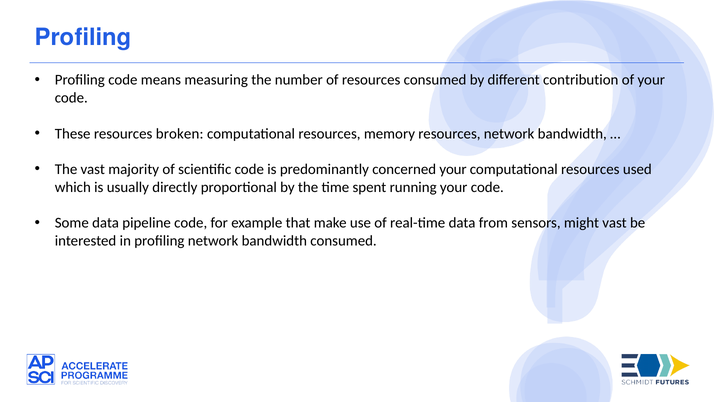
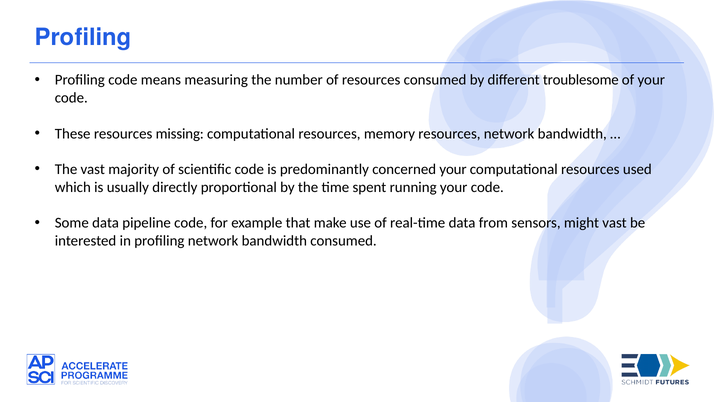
contribution: contribution -> troublesome (581, 80)
broken: broken -> missing (180, 133)
